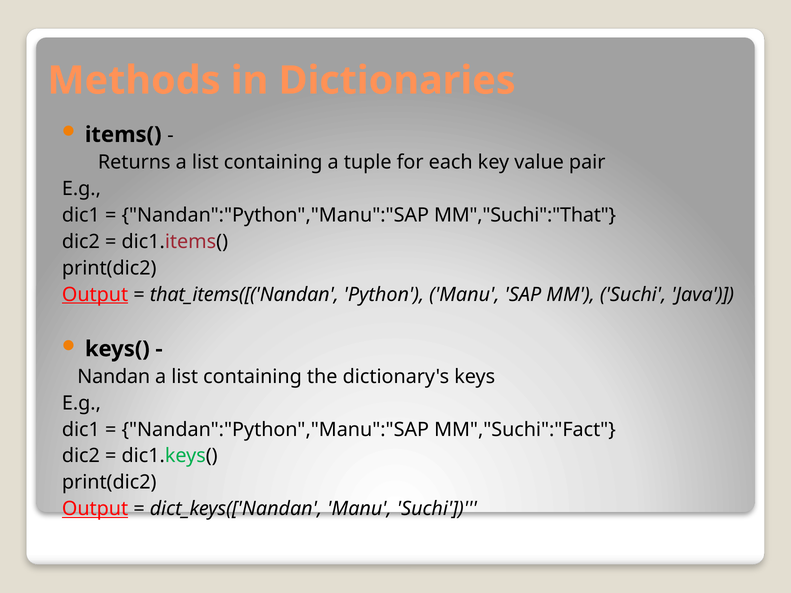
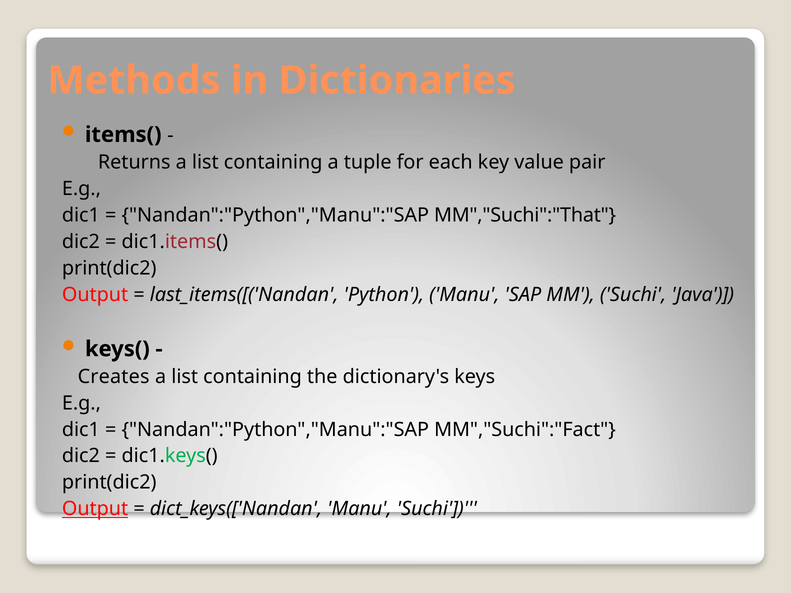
Output underline: present -> none (95, 295)
that_items([('Nandan: that_items([('Nandan -> last_items([('Nandan (244, 295)
Nandan: Nandan -> Creates (114, 377)
